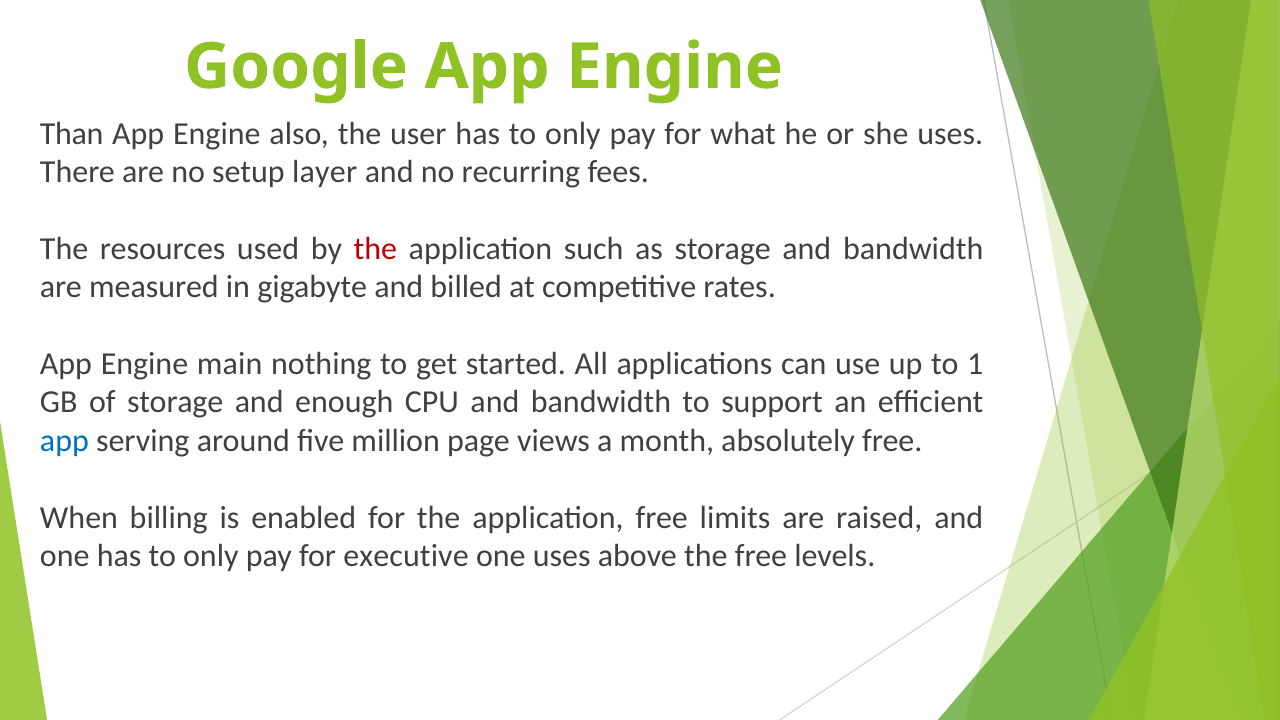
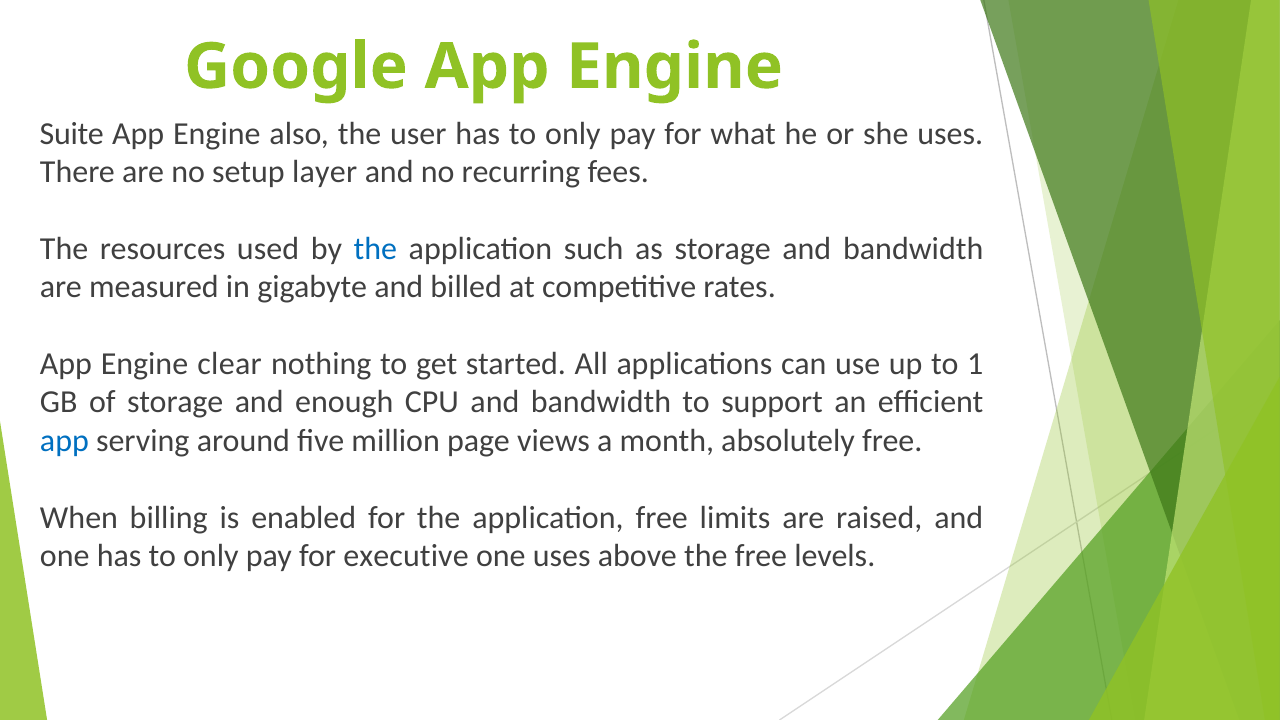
Than: Than -> Suite (72, 133)
the colour: red -> blue (375, 249)
main: main -> clear (230, 364)
